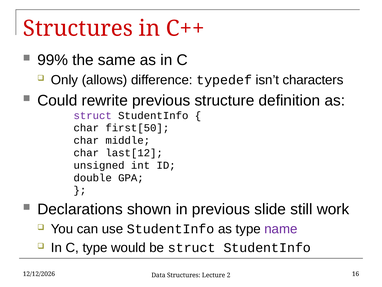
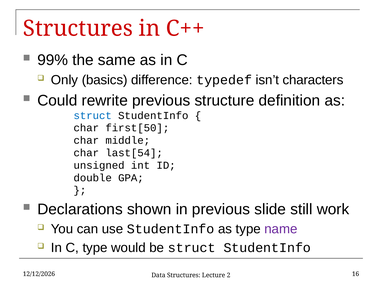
allows: allows -> basics (105, 80)
struct colour: purple -> blue (93, 115)
last[12: last[12 -> last[54 (134, 153)
